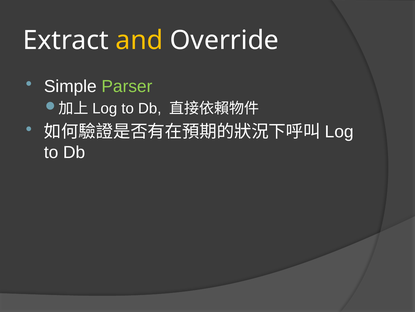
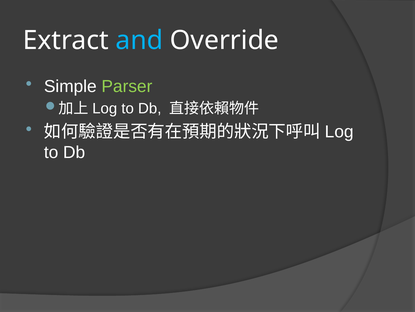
and colour: yellow -> light blue (139, 40)
